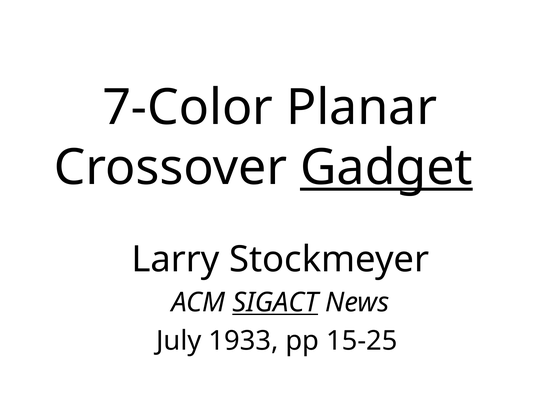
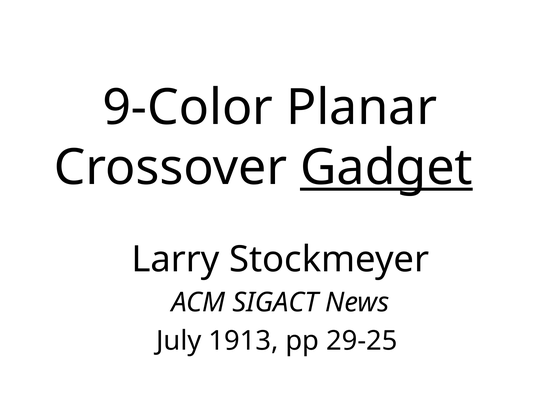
7-Color: 7-Color -> 9-Color (188, 108)
SIGACT underline: present -> none (275, 303)
1933: 1933 -> 1913 (243, 341)
15-25: 15-25 -> 29-25 (362, 341)
